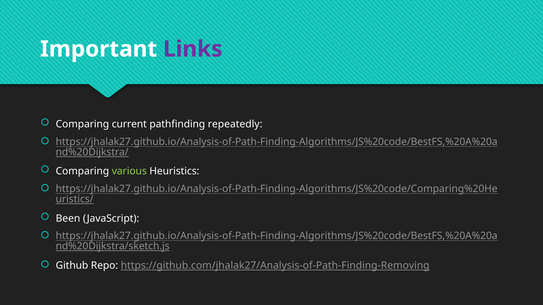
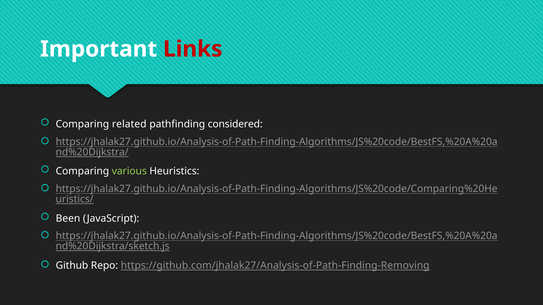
Links colour: purple -> red (193, 49)
current: current -> related (129, 124)
repeatedly: repeatedly -> considered (235, 124)
